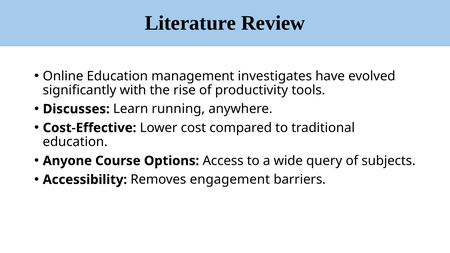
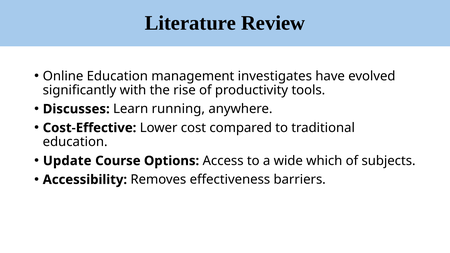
Anyone: Anyone -> Update (67, 161)
query: query -> which (324, 161)
engagement: engagement -> effectiveness (230, 180)
